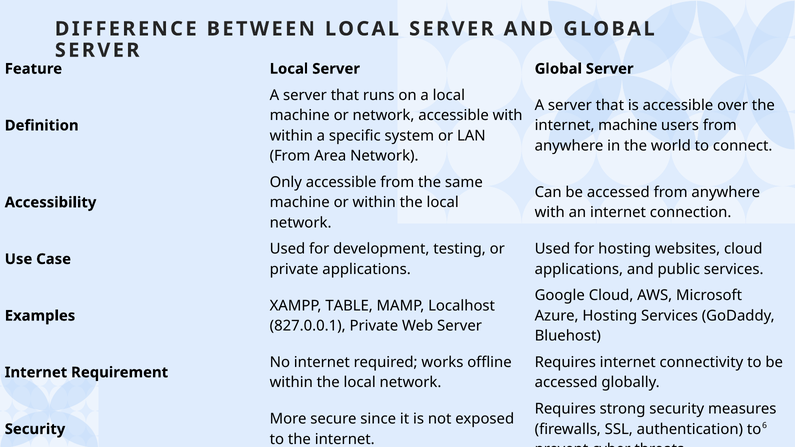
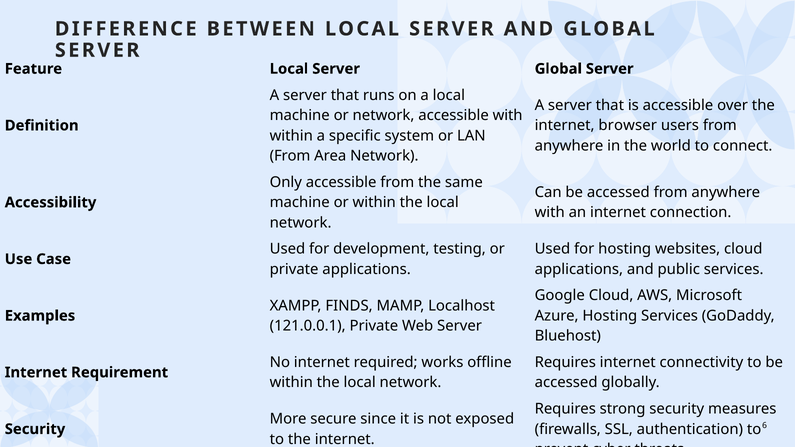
internet machine: machine -> browser (628, 126)
TABLE: TABLE -> FINDS (349, 306)
827.0.0.1: 827.0.0.1 -> 121.0.0.1 (308, 326)
